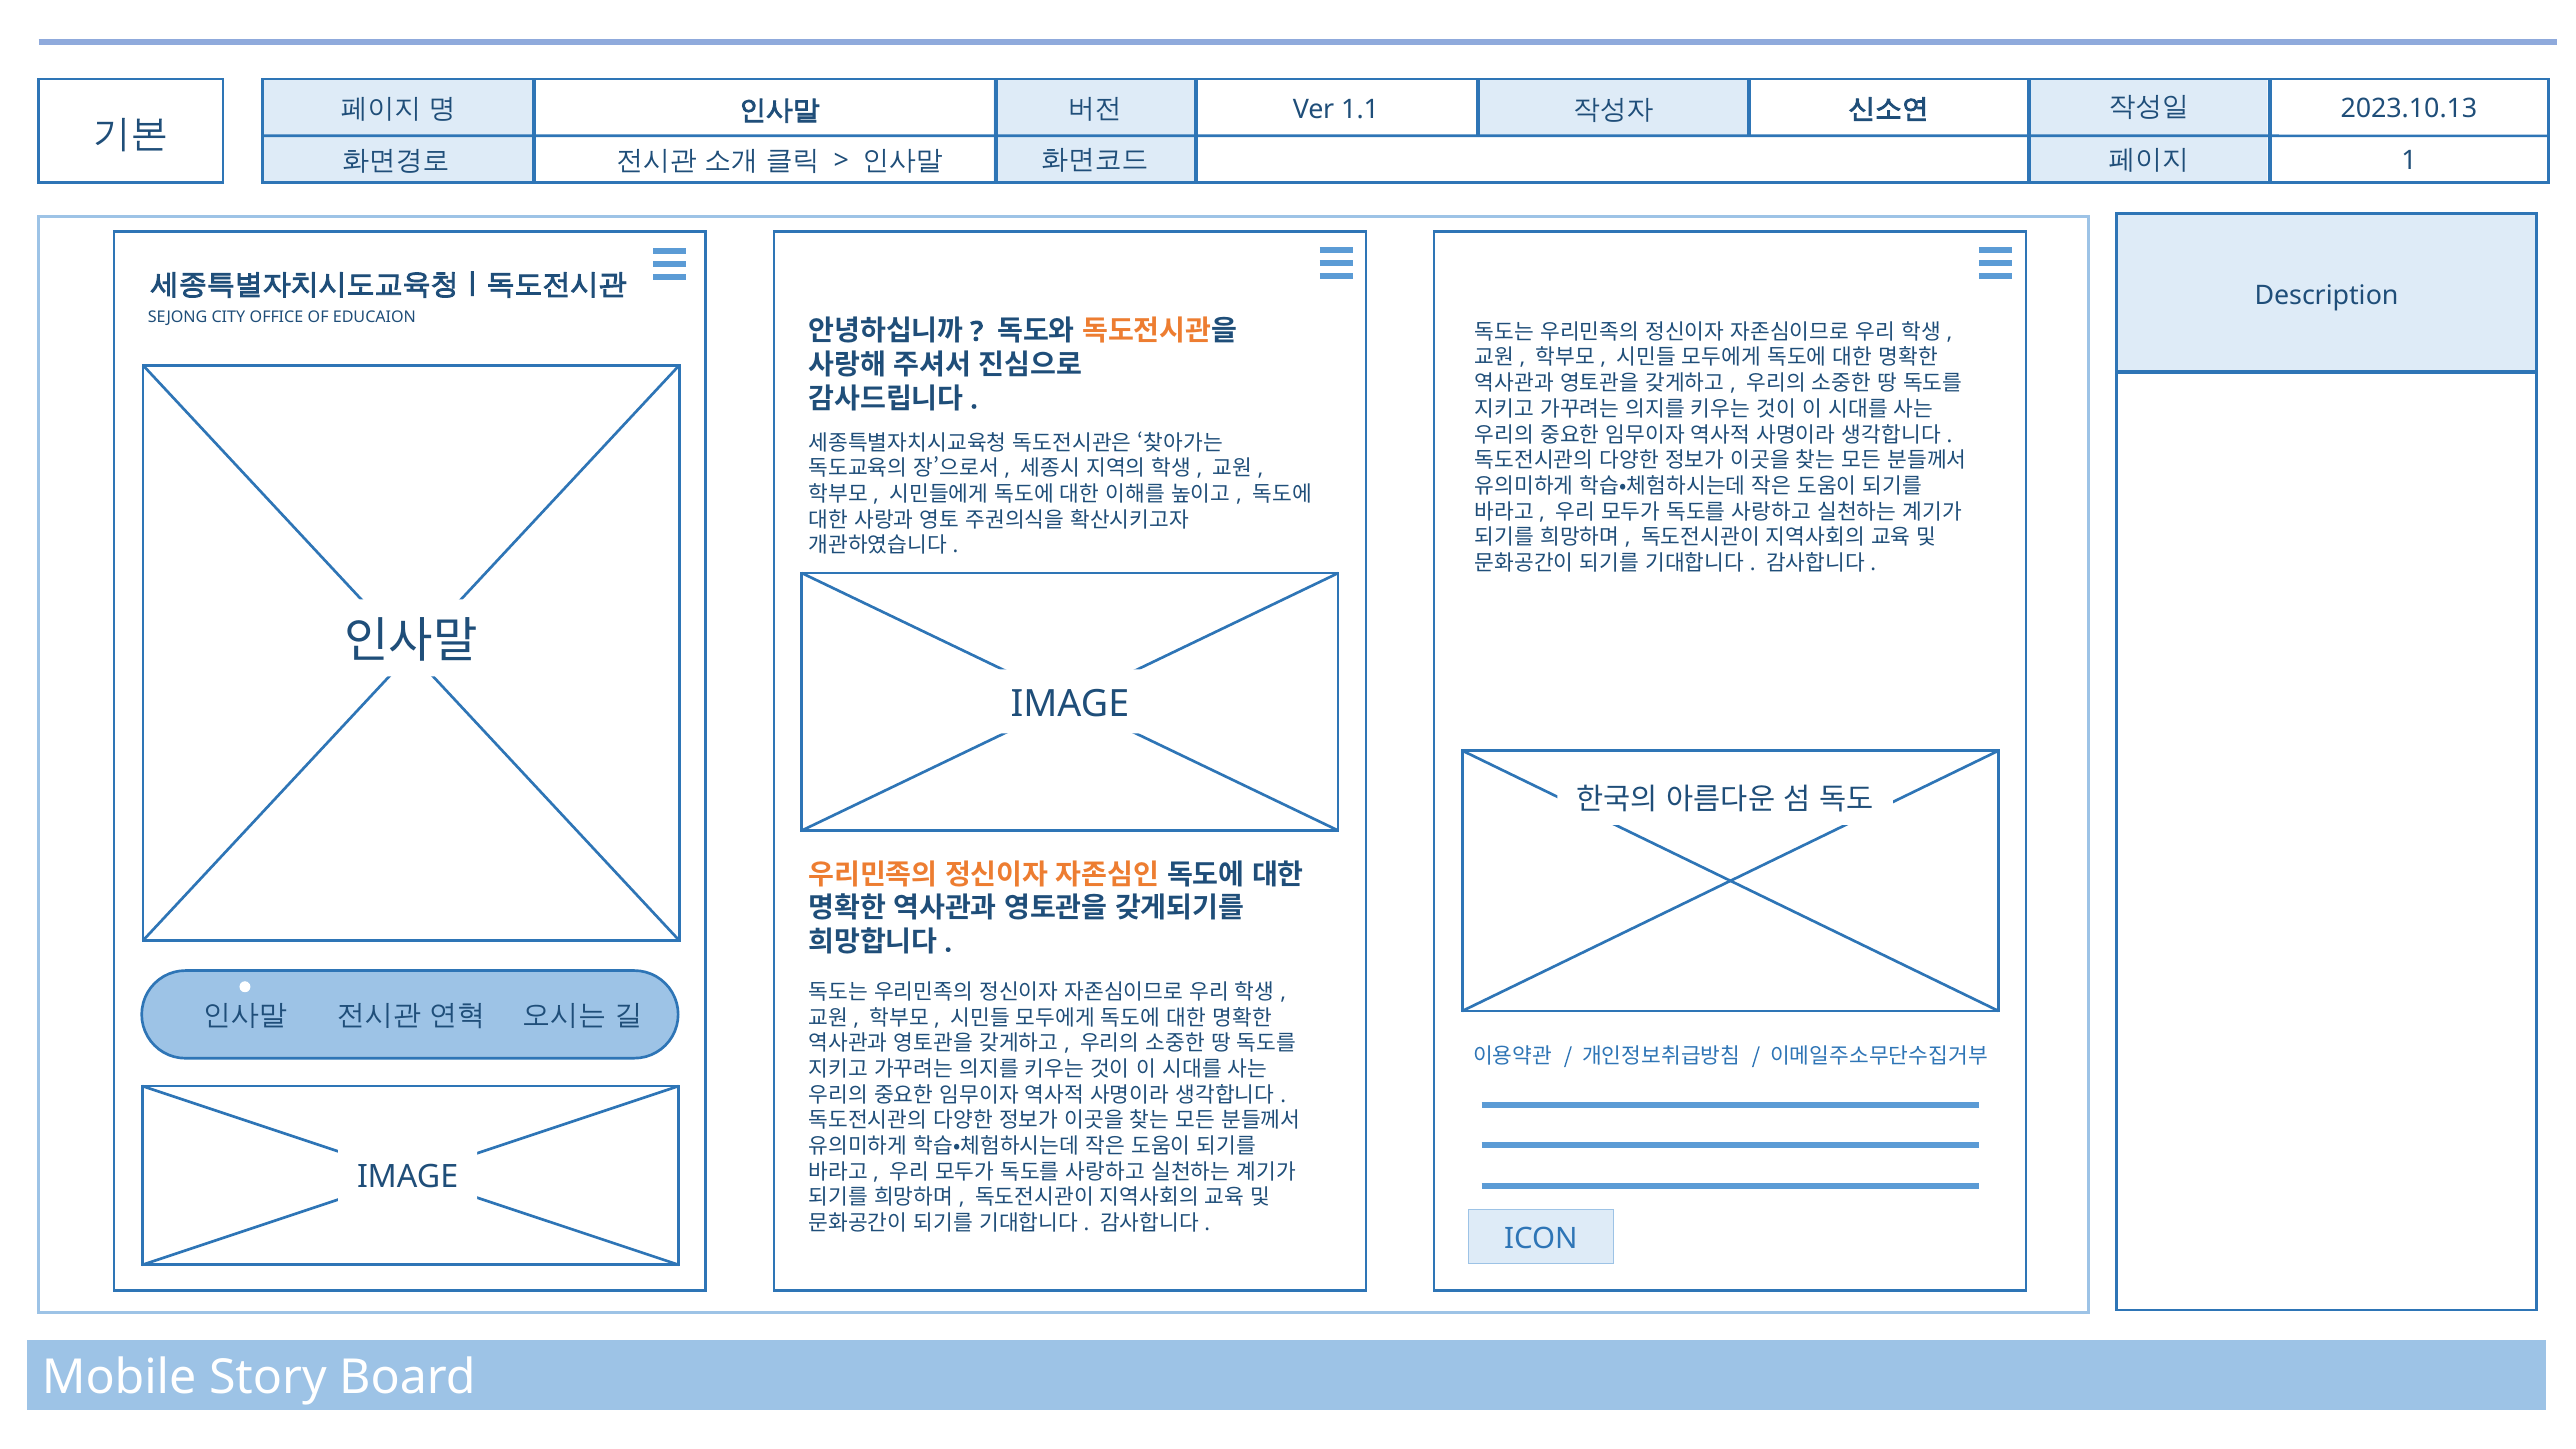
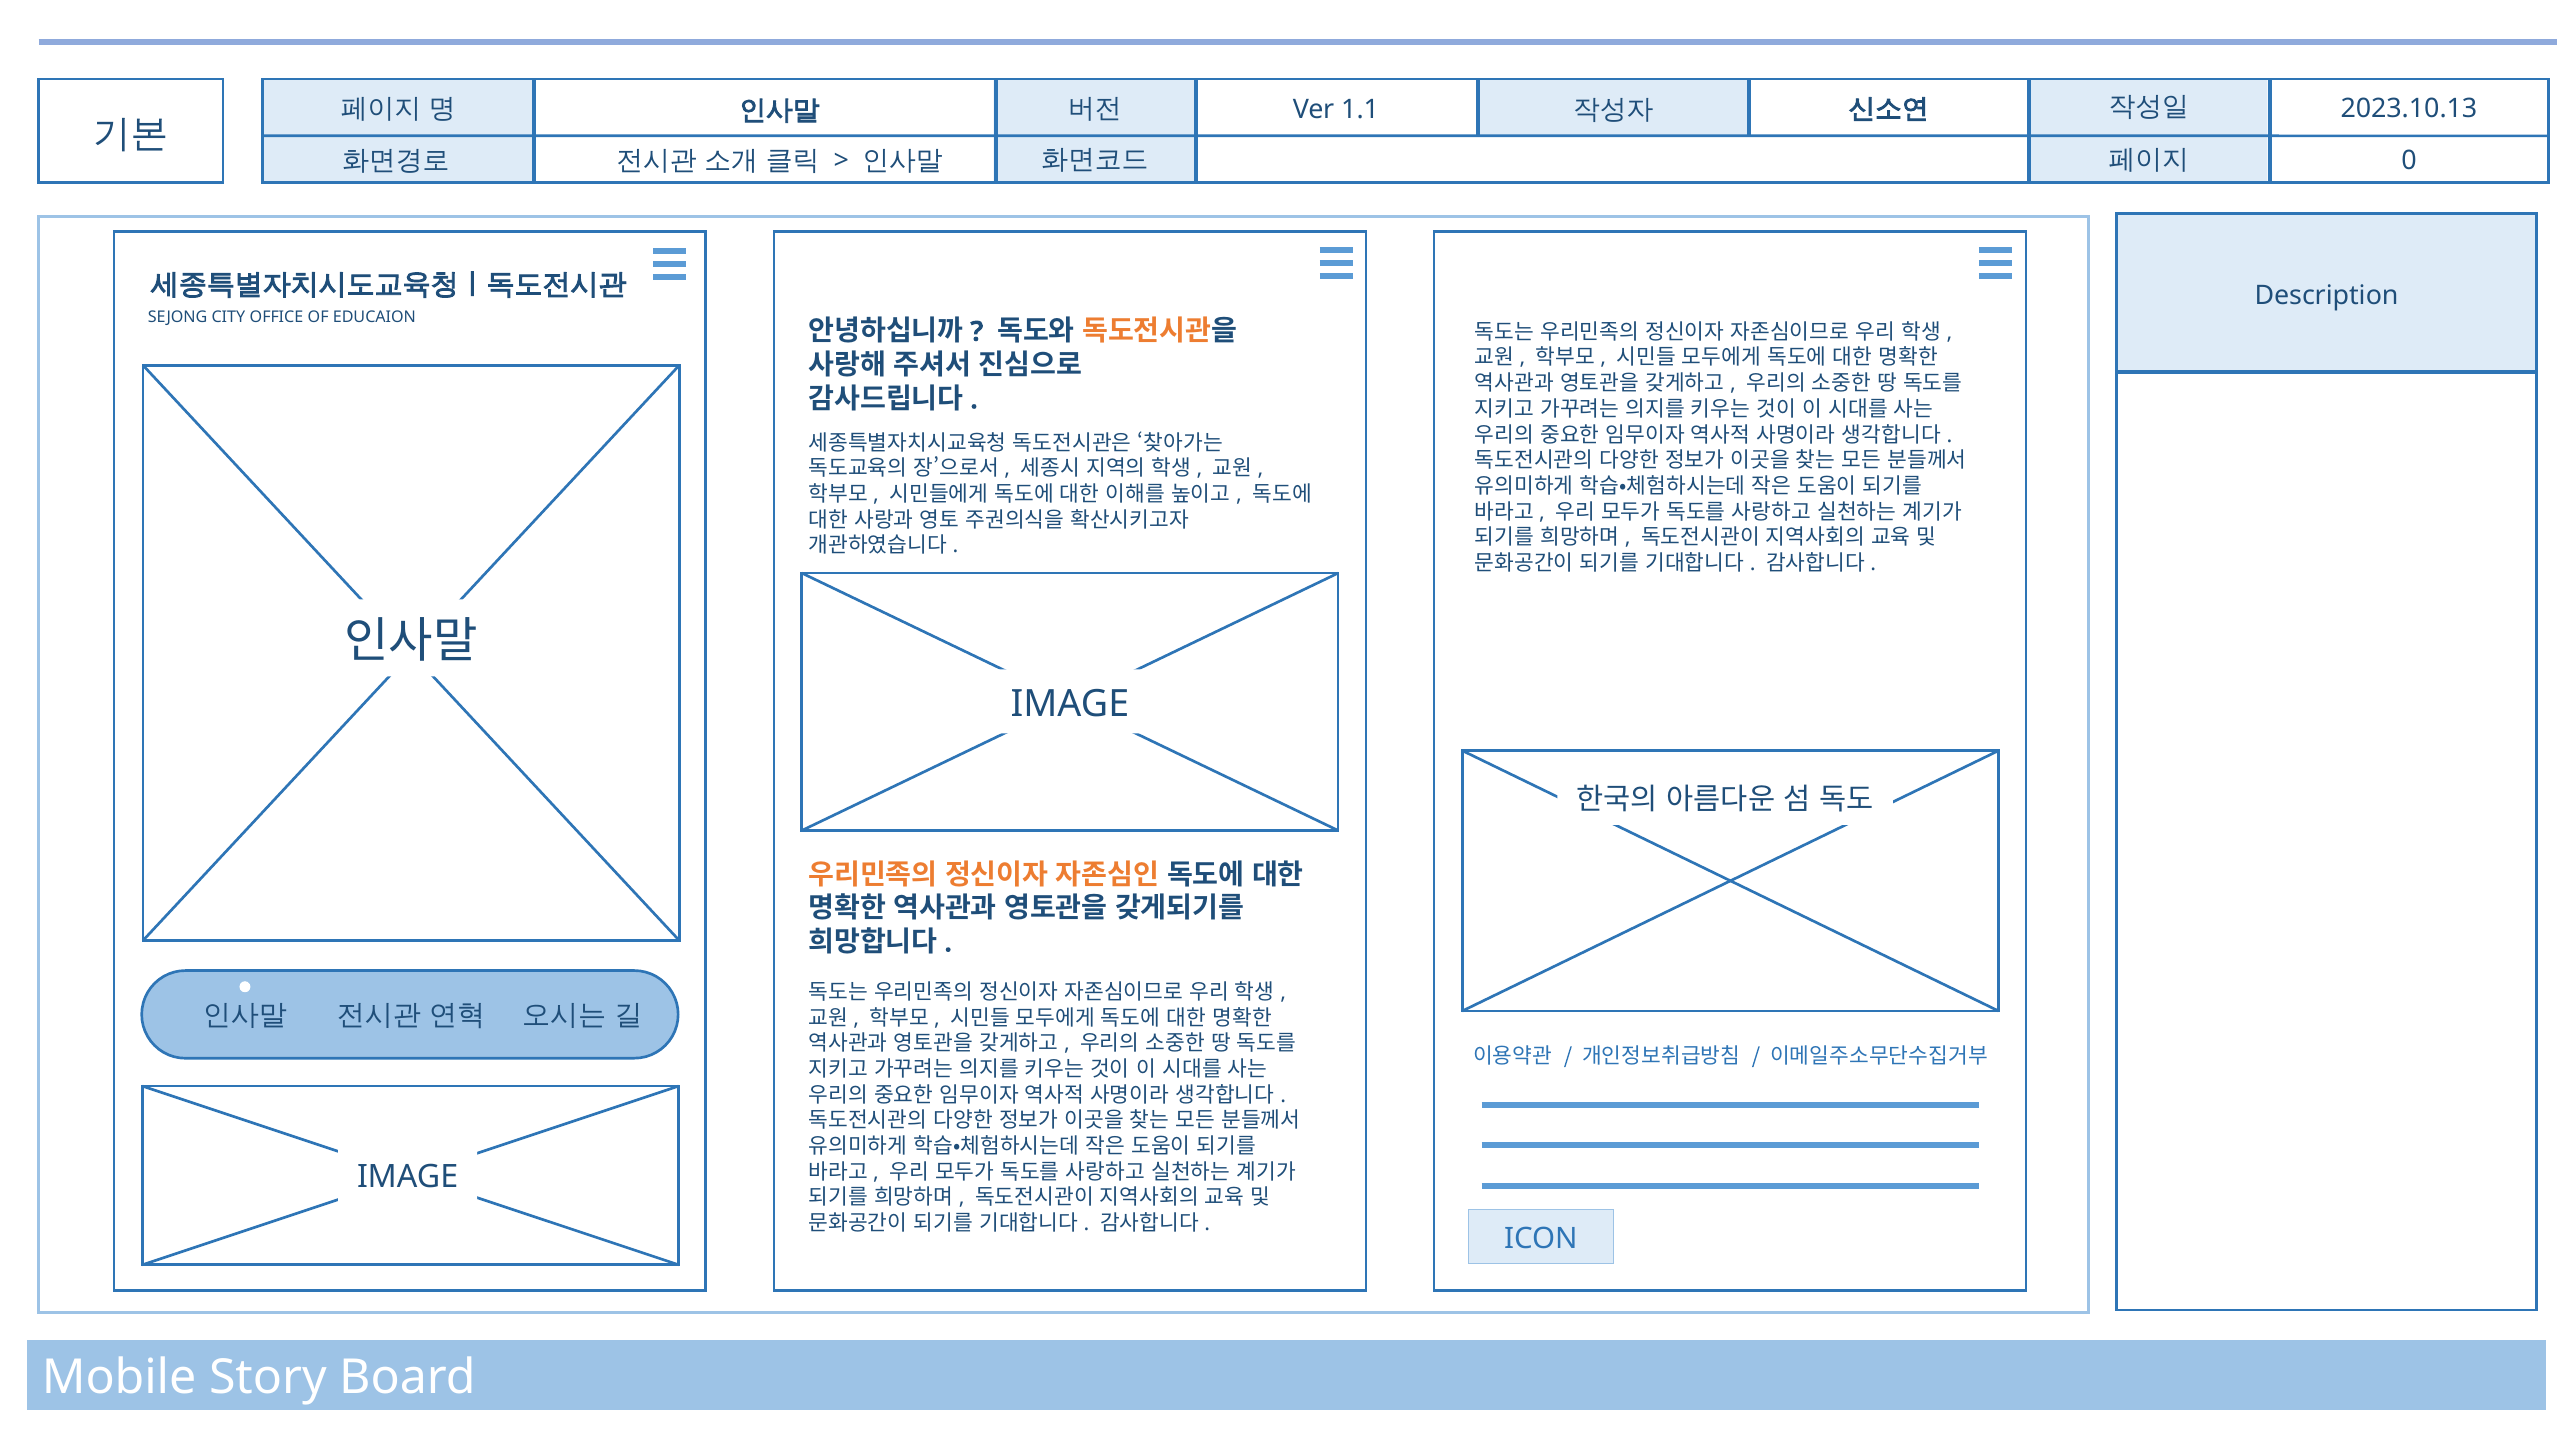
1: 1 -> 0 (2409, 161)
